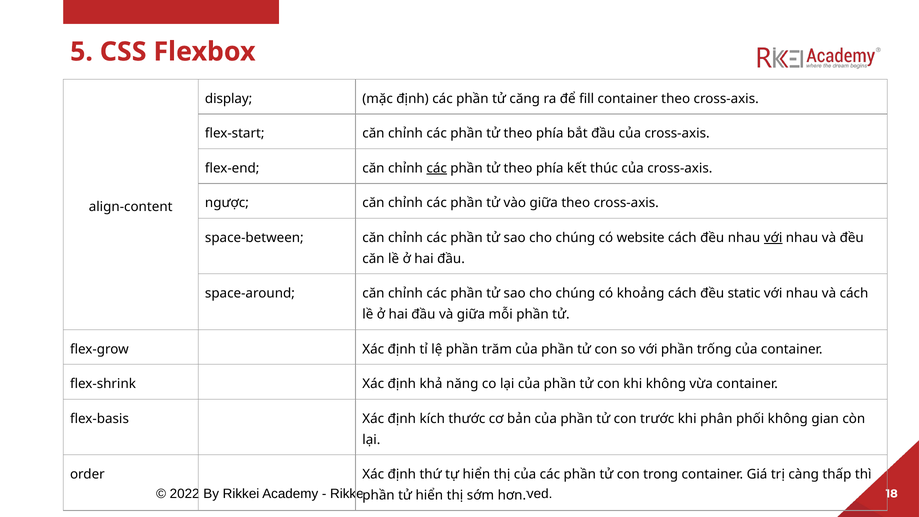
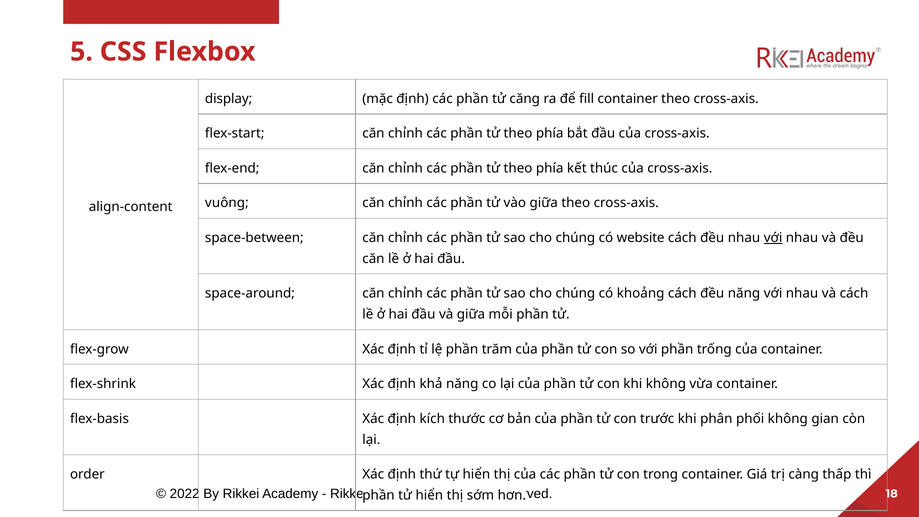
các underline: present -> none (437, 168)
ngược: ngược -> vuông (227, 203)
đều static: static -> năng (744, 293)
